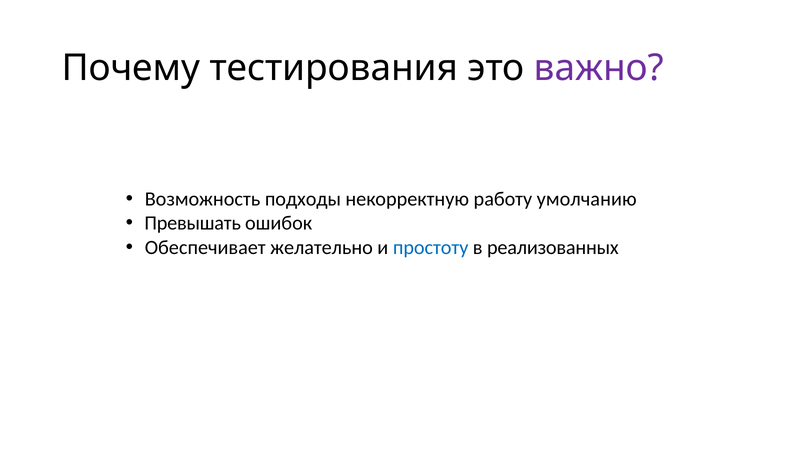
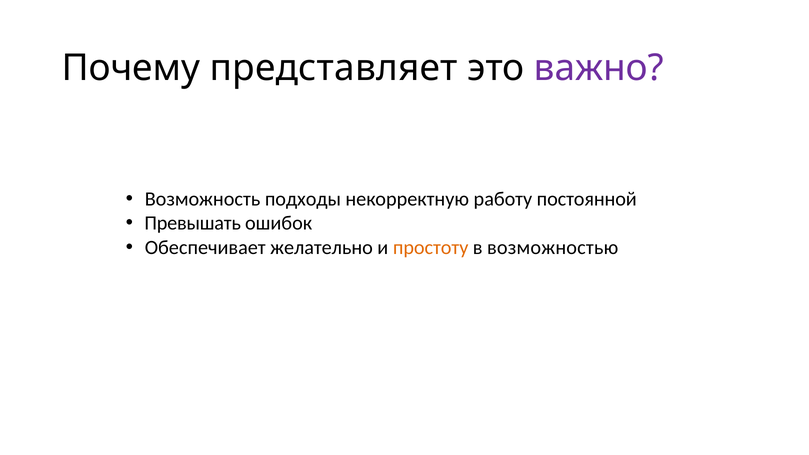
тестирования: тестирования -> представляет (334, 68)
умолчанию: умолчанию -> постоянной (587, 199)
простоту colour: blue -> orange (431, 248)
реализованных: реализованных -> возможностью (553, 248)
